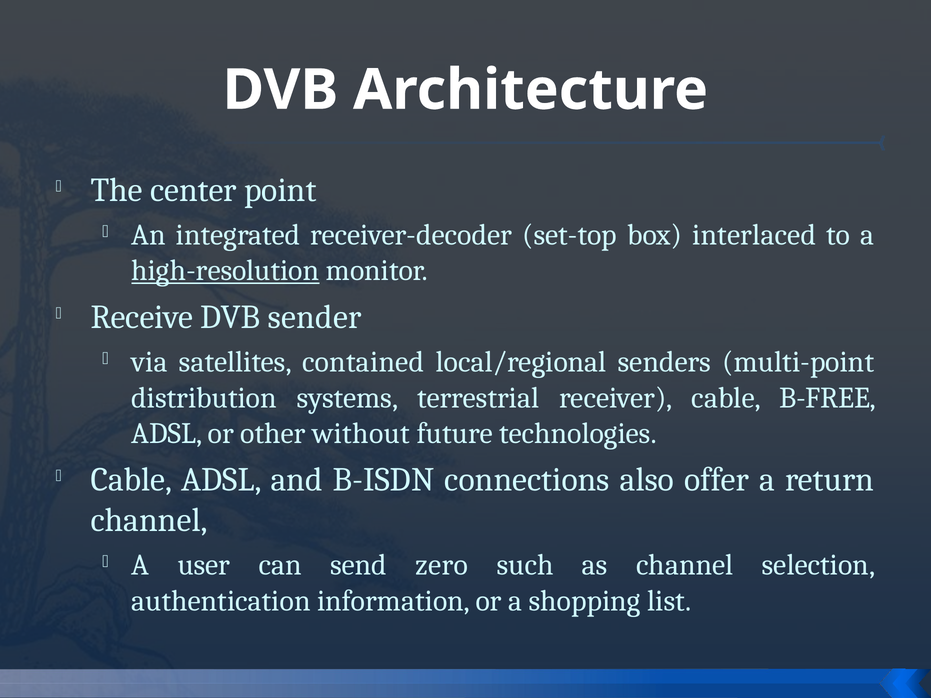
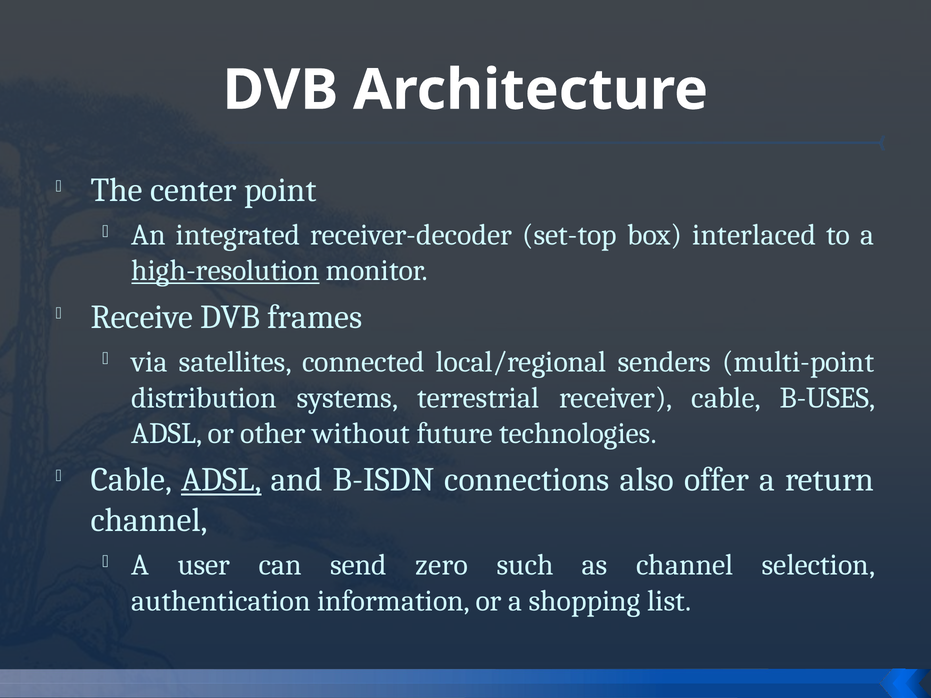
sender: sender -> frames (315, 317)
contained: contained -> connected (363, 362)
B-FREE: B-FREE -> B-USES (827, 398)
ADSL underline: none -> present (221, 480)
